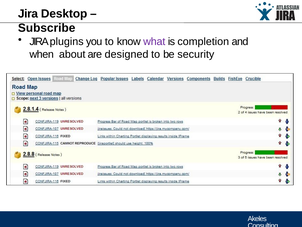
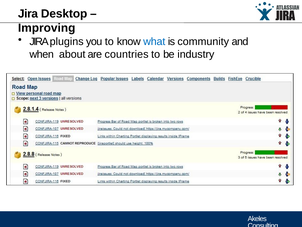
Subscribe: Subscribe -> Improving (47, 28)
what colour: purple -> blue (154, 42)
completion: completion -> community (203, 42)
designed: designed -> countries (127, 54)
security: security -> industry (196, 54)
